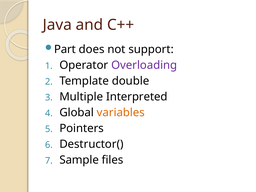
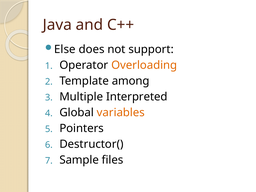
Part: Part -> Else (65, 49)
Overloading colour: purple -> orange (144, 65)
double: double -> among (131, 81)
